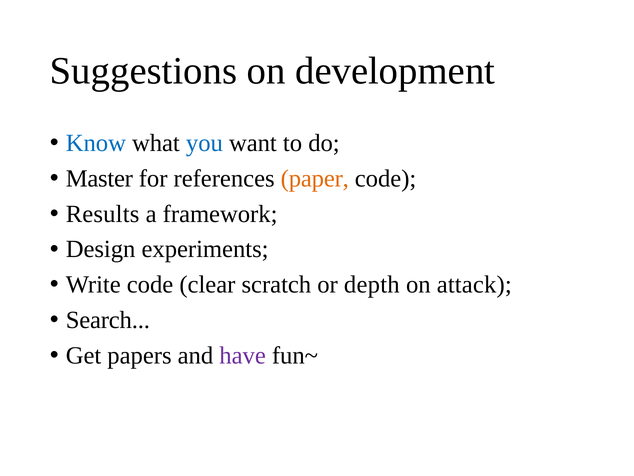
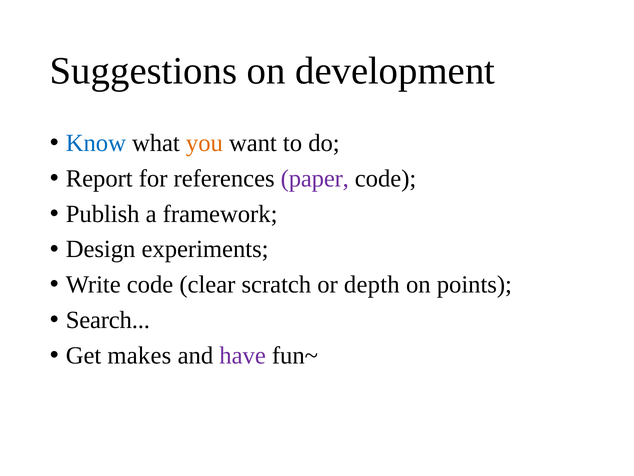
you colour: blue -> orange (204, 143)
Master: Master -> Report (99, 178)
paper colour: orange -> purple (315, 178)
Results: Results -> Publish (103, 214)
attack: attack -> points (474, 284)
papers: papers -> makes (139, 355)
